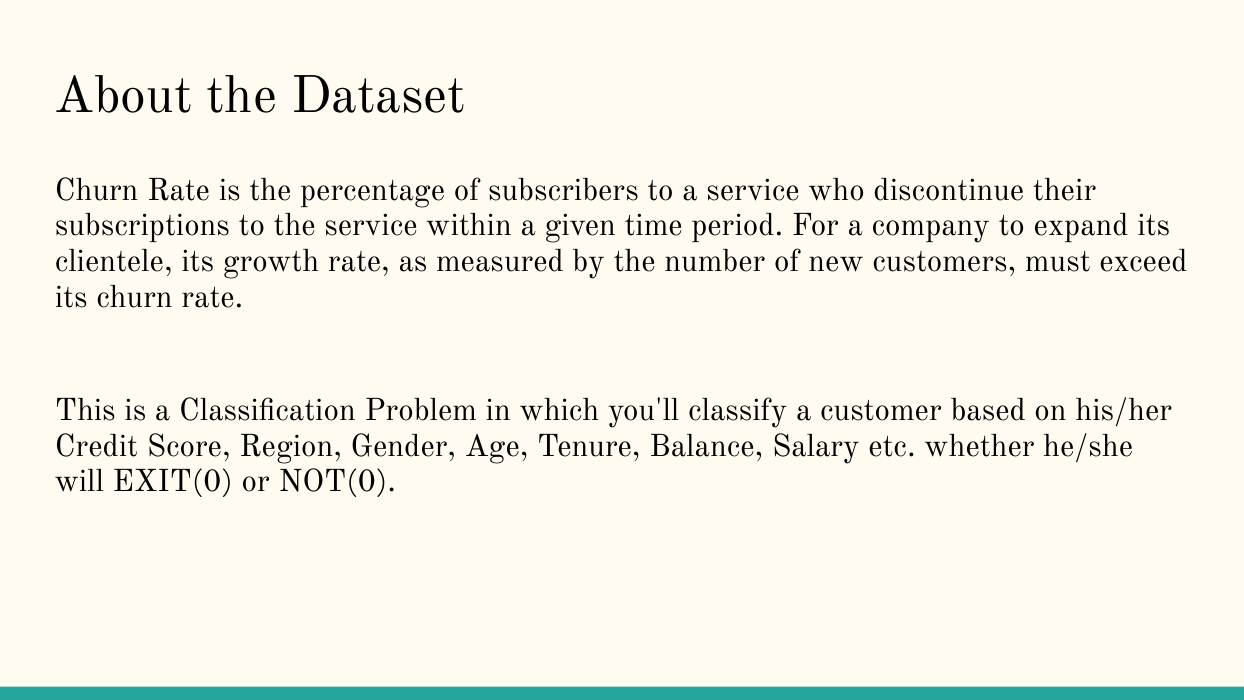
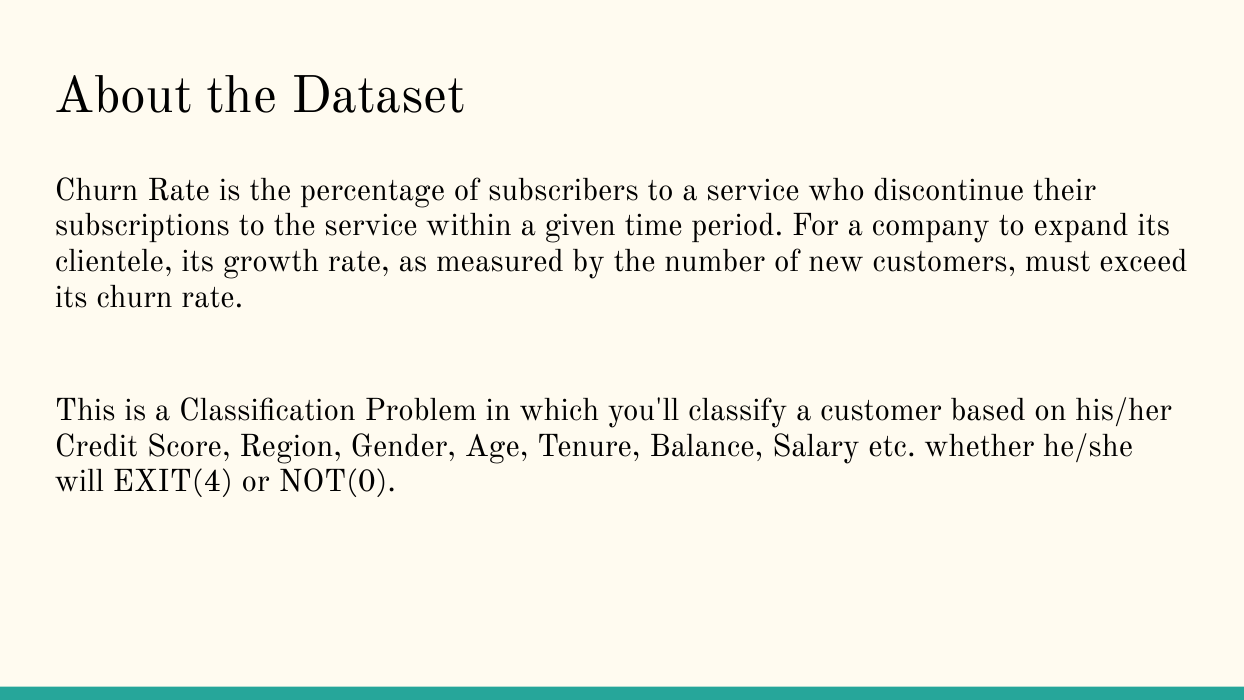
EXIT(0: EXIT(0 -> EXIT(4 (173, 482)
